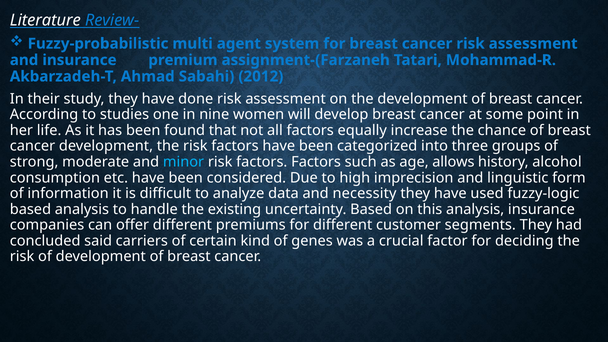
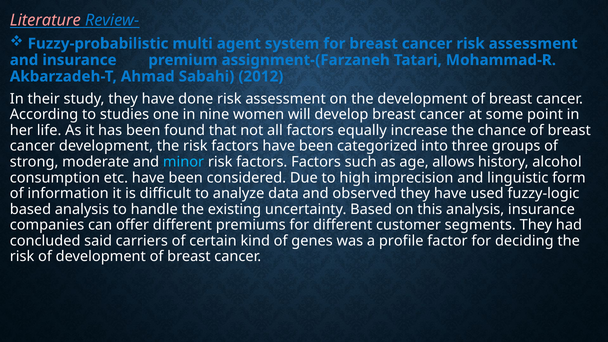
Literature colour: white -> pink (45, 20)
necessity: necessity -> observed (365, 193)
crucial: crucial -> profile (401, 241)
